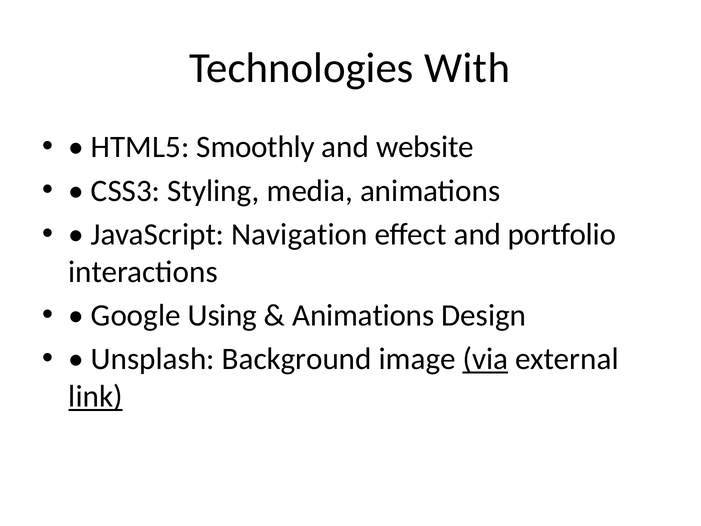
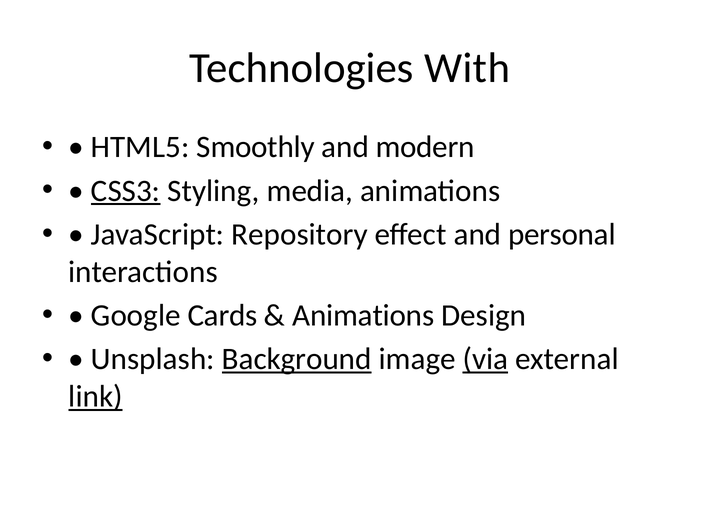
website: website -> modern (425, 147)
CSS3 underline: none -> present (126, 191)
Navigation: Navigation -> Repository (299, 234)
portfolio: portfolio -> personal (562, 234)
Using: Using -> Cards (222, 315)
Background underline: none -> present (297, 359)
